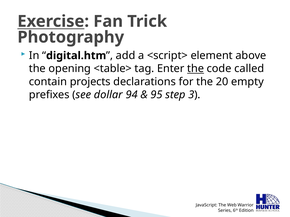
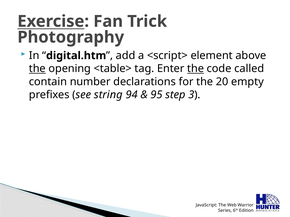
the underline: none -> present (37, 69)
projects: projects -> number (90, 82)
dollar: dollar -> string (108, 95)
